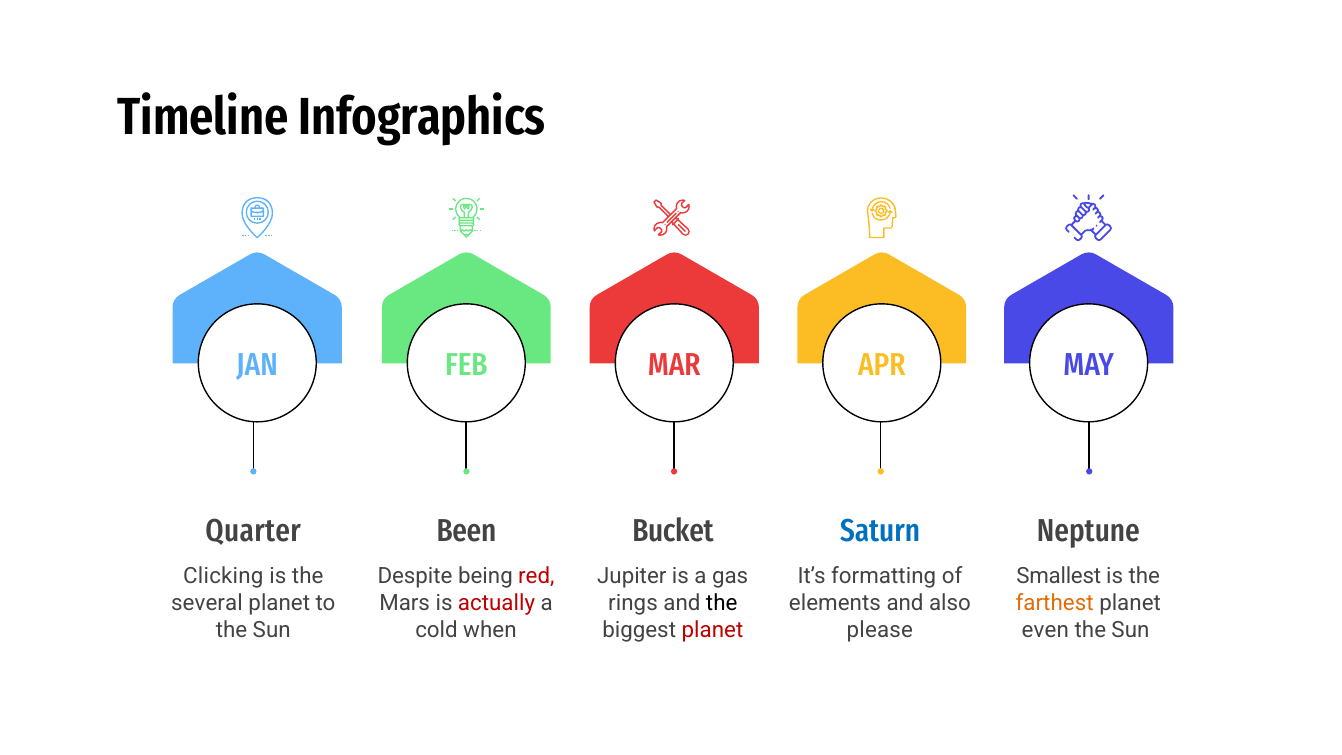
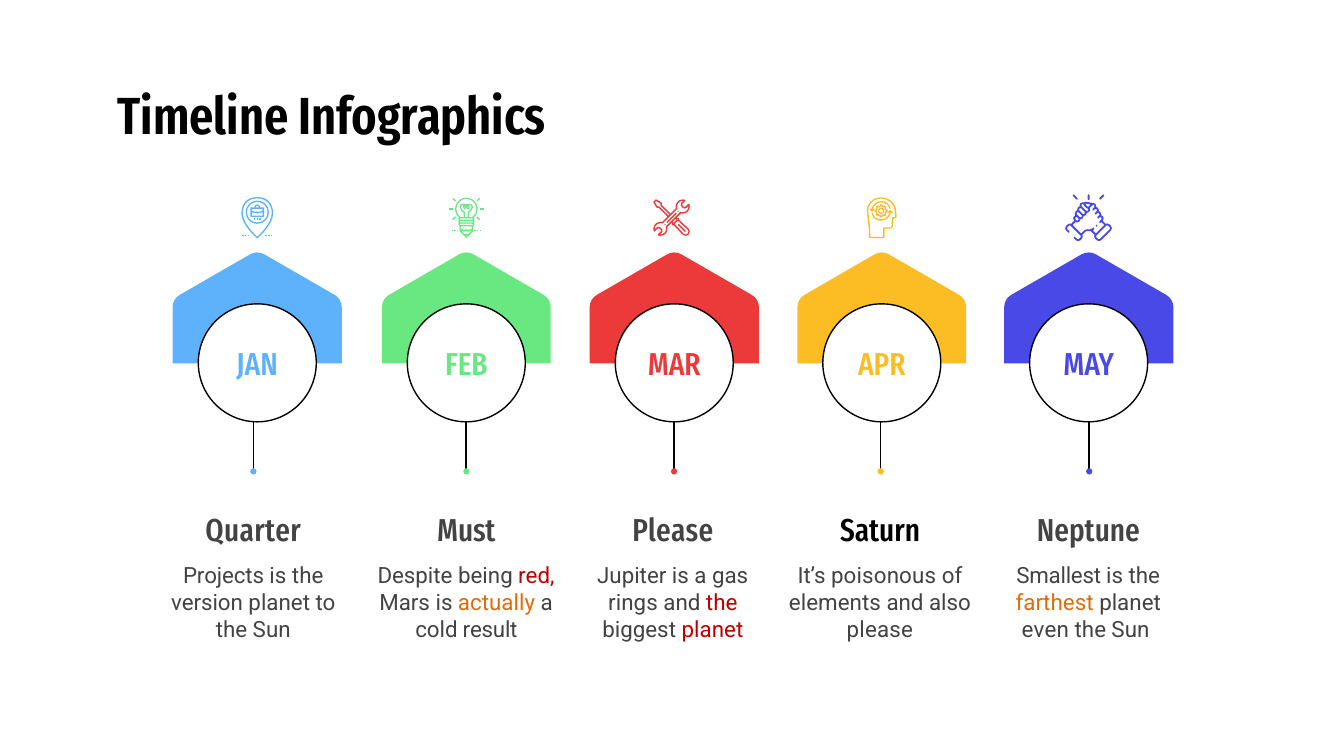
Been: Been -> Must (466, 531)
Bucket: Bucket -> Please (673, 531)
Saturn colour: blue -> black (880, 531)
Clicking: Clicking -> Projects (224, 576)
formatting: formatting -> poisonous (884, 576)
several: several -> version (207, 603)
actually colour: red -> orange (497, 603)
the colour: black -> red (722, 603)
when: when -> result (490, 630)
